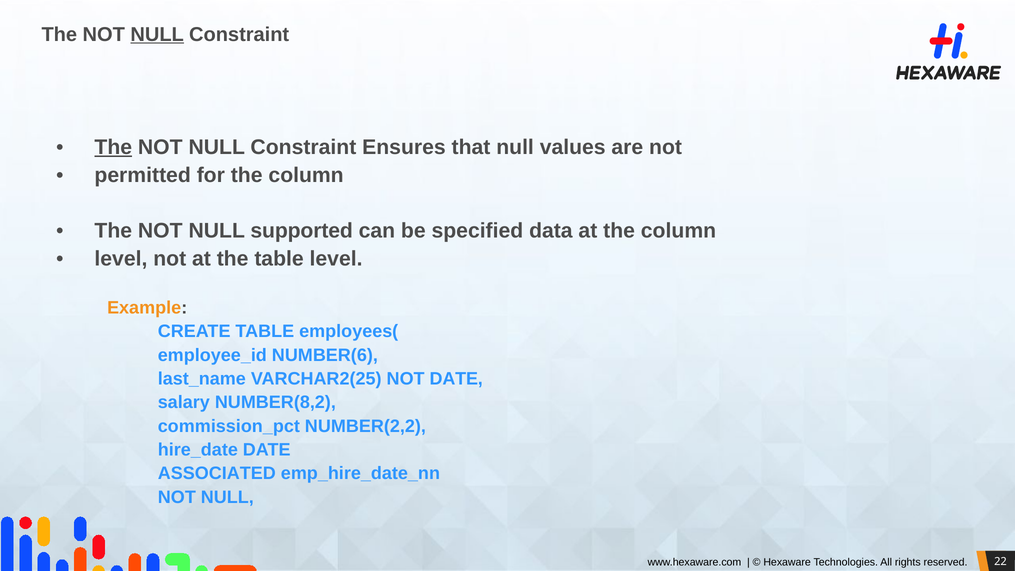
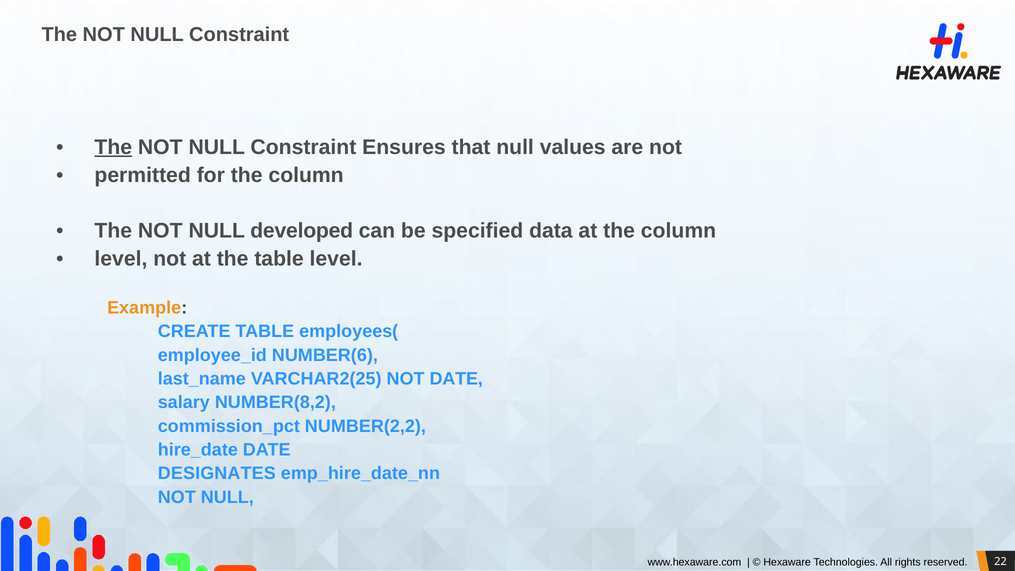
NULL underline: present -> none (157, 34)
supported: supported -> developed (302, 231)
ASSOCIATED: ASSOCIATED -> DESIGNATES (217, 473)
